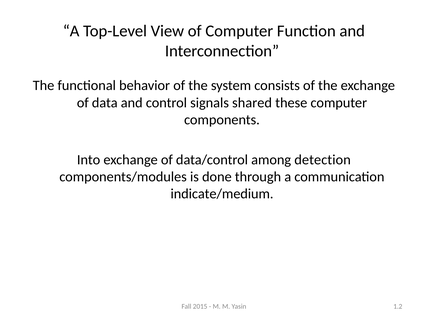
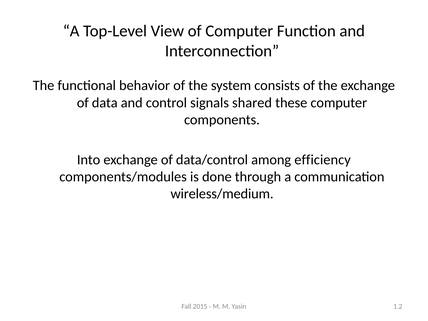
detection: detection -> efficiency (323, 160)
indicate/medium: indicate/medium -> wireless/medium (222, 194)
